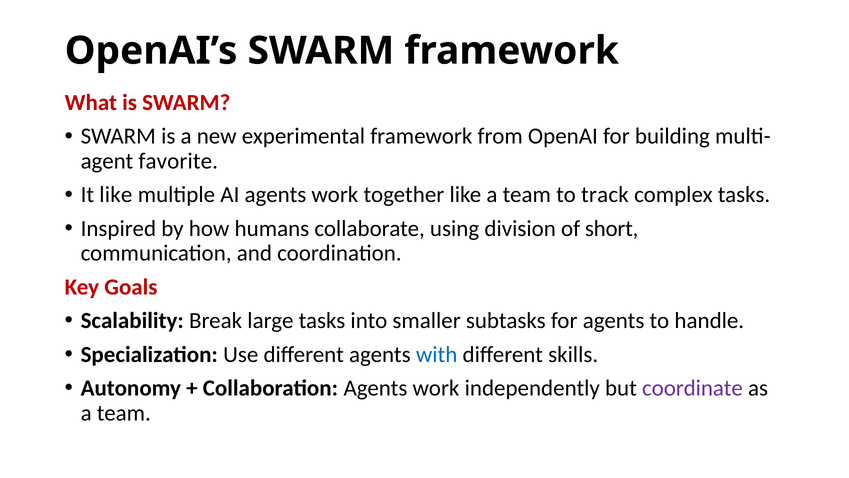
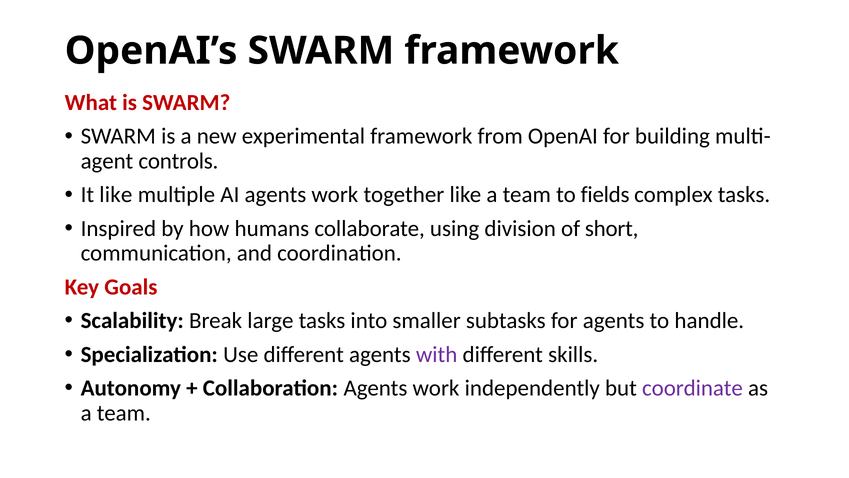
favorite: favorite -> controls (178, 161)
track: track -> fields (605, 195)
with colour: blue -> purple (437, 354)
